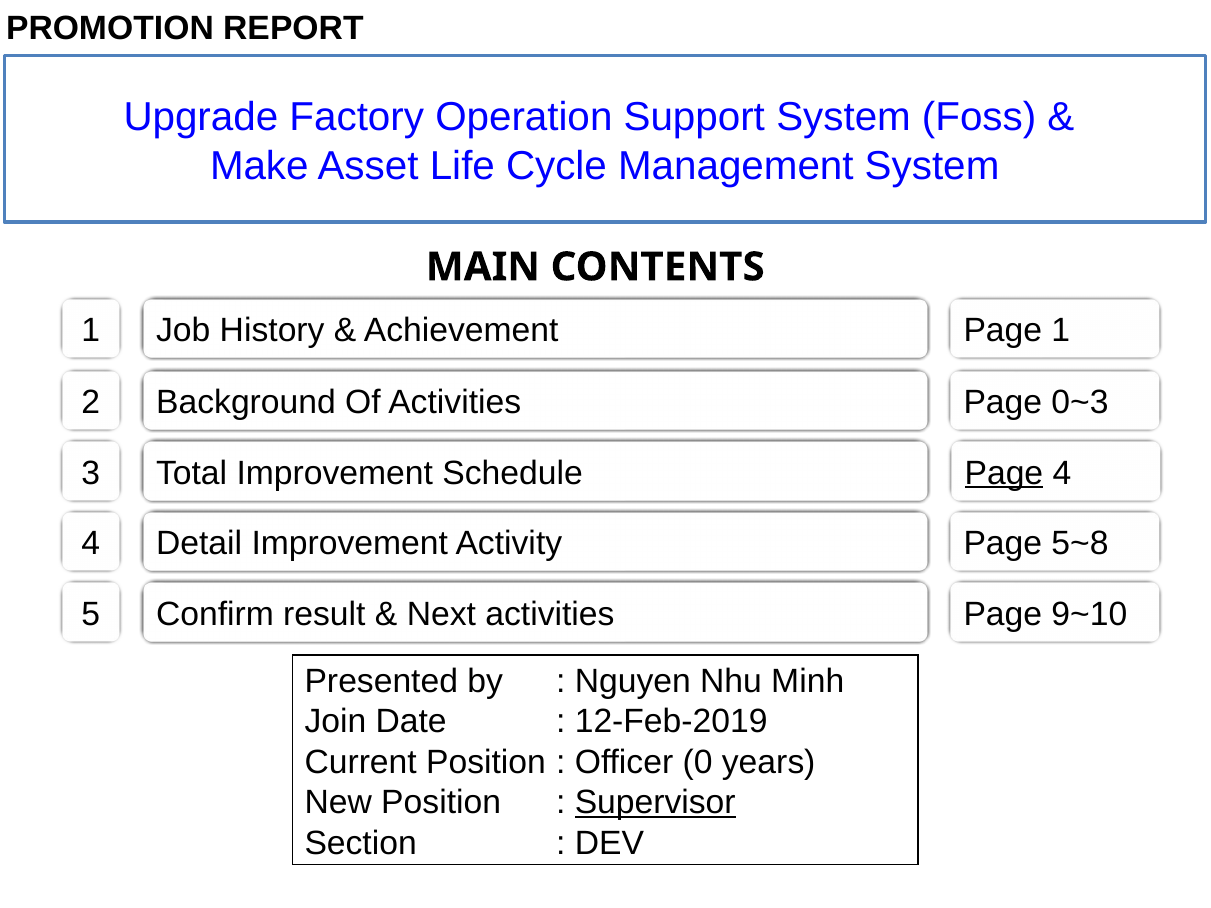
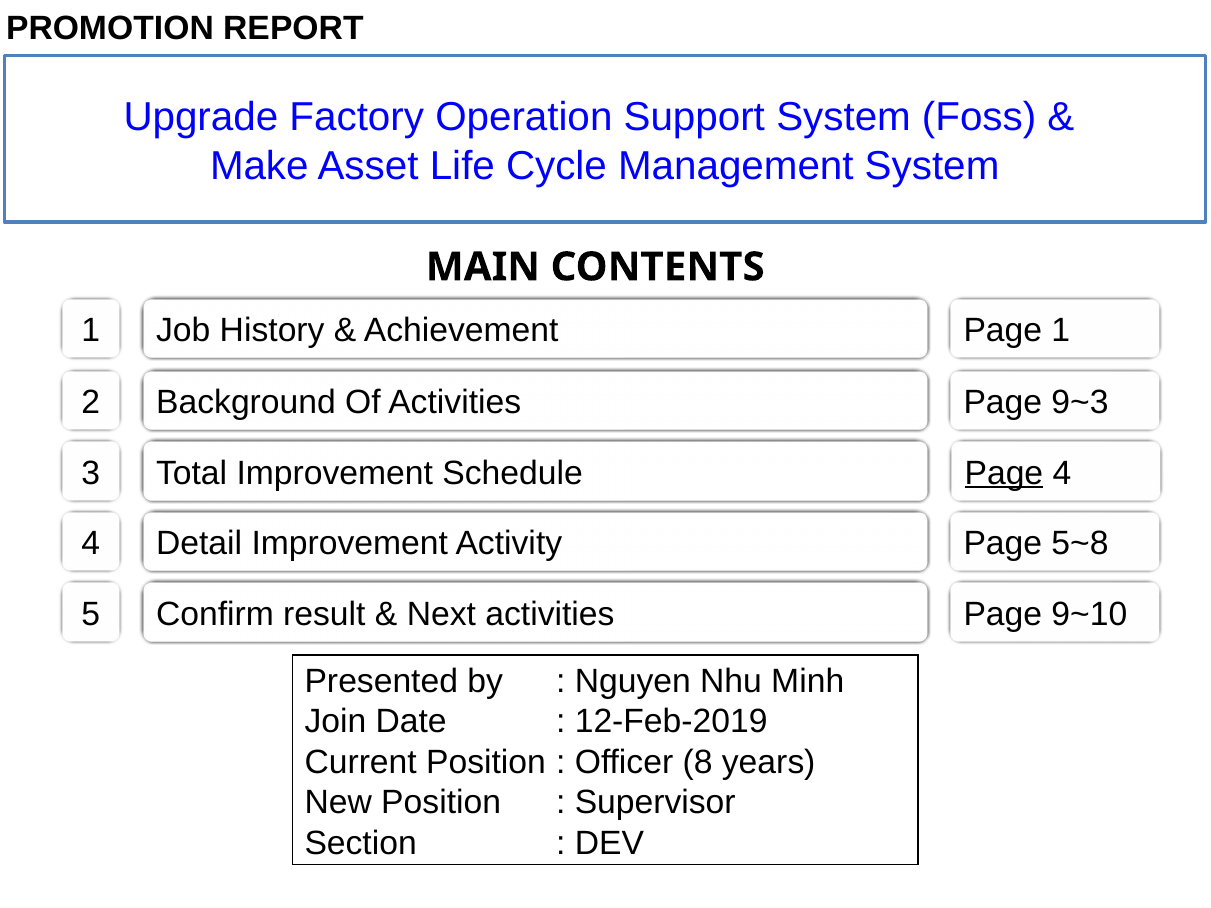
0~3: 0~3 -> 9~3 (1080, 402)
0: 0 -> 8 (698, 762)
Supervisor underline: present -> none (655, 803)
